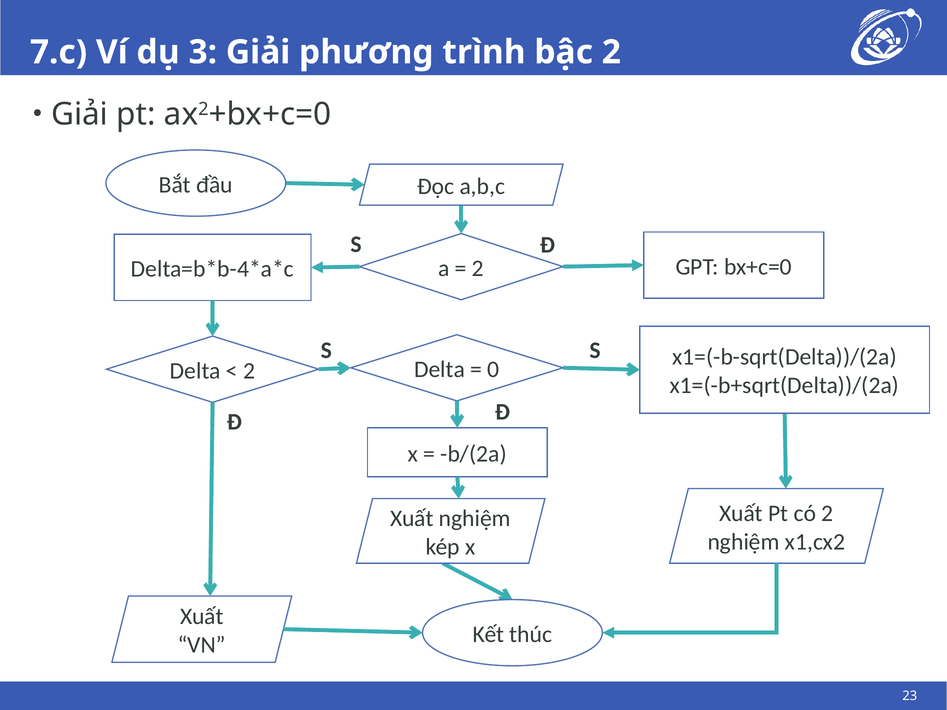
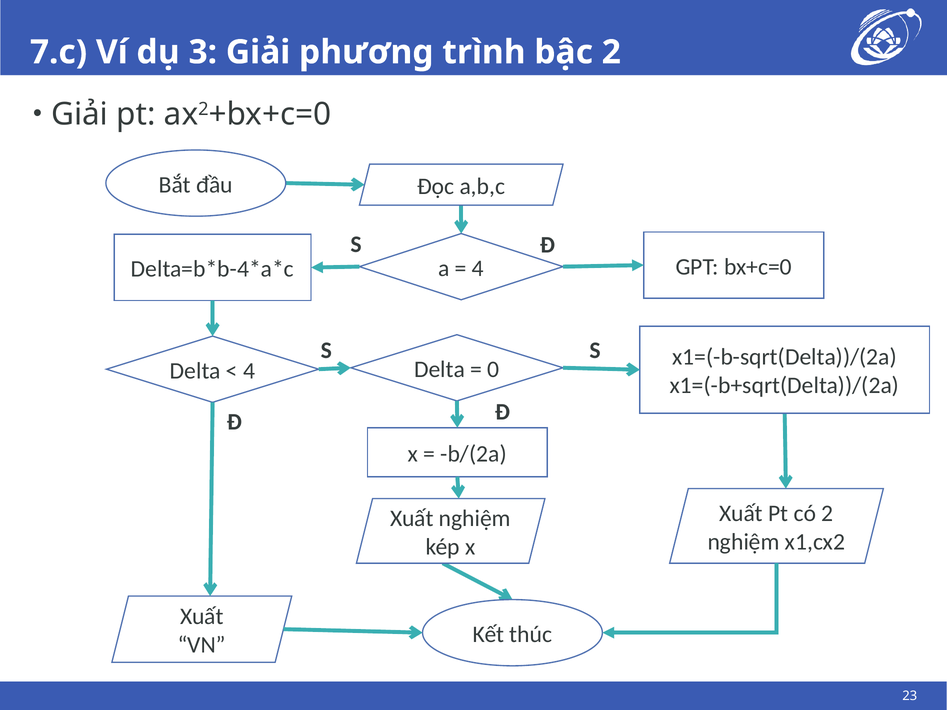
2: 2 -> 4 (478, 268)
2: 2 -> 4 (249, 371)
